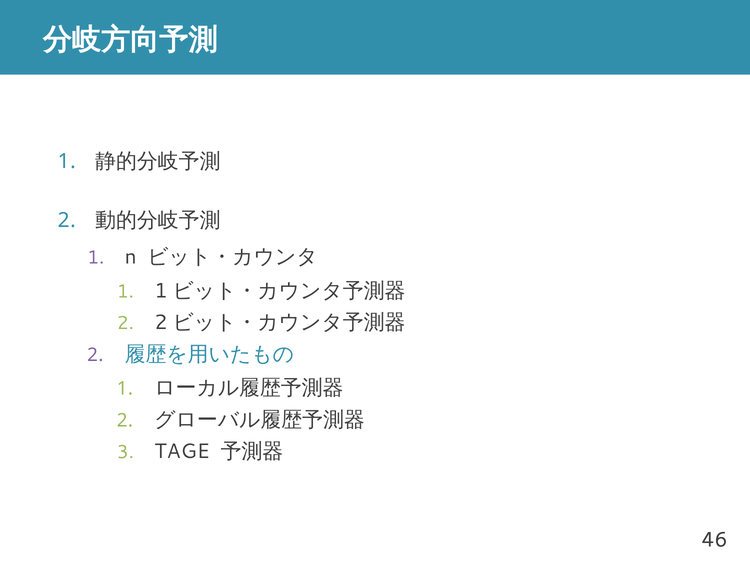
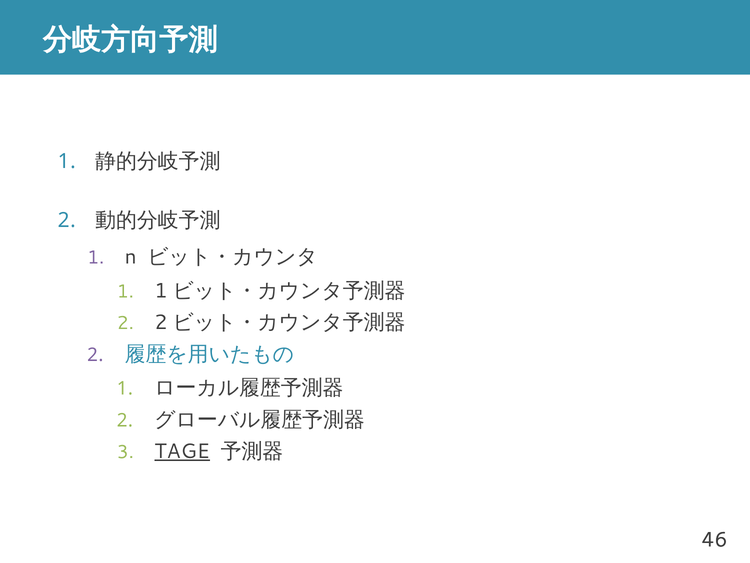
TAGE underline: none -> present (182, 451)
